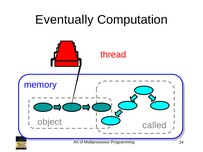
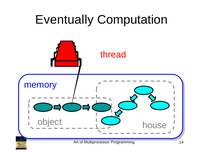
called: called -> house (155, 125)
